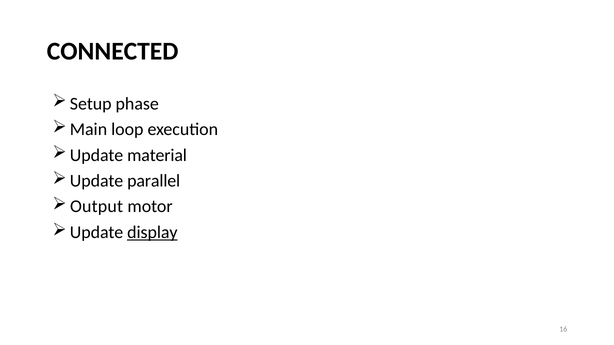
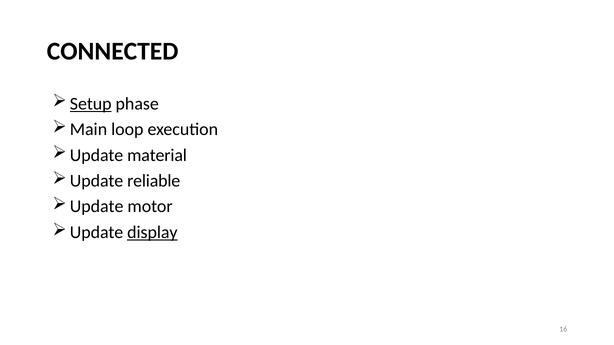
Setup underline: none -> present (91, 104)
parallel: parallel -> reliable (154, 181)
Output: Output -> Update (97, 207)
